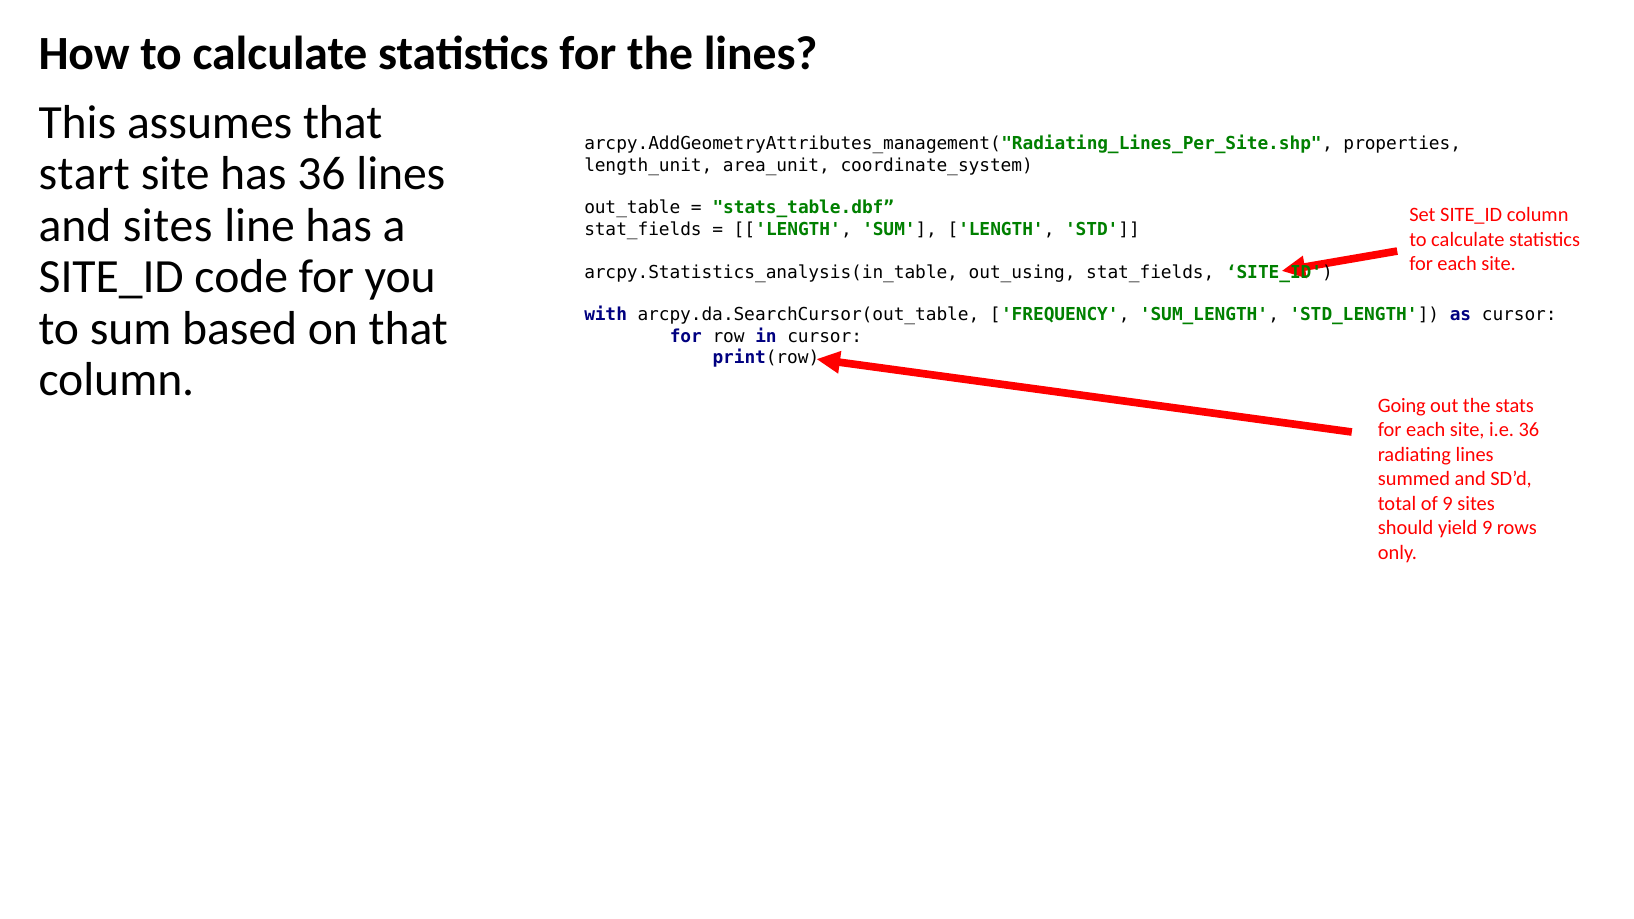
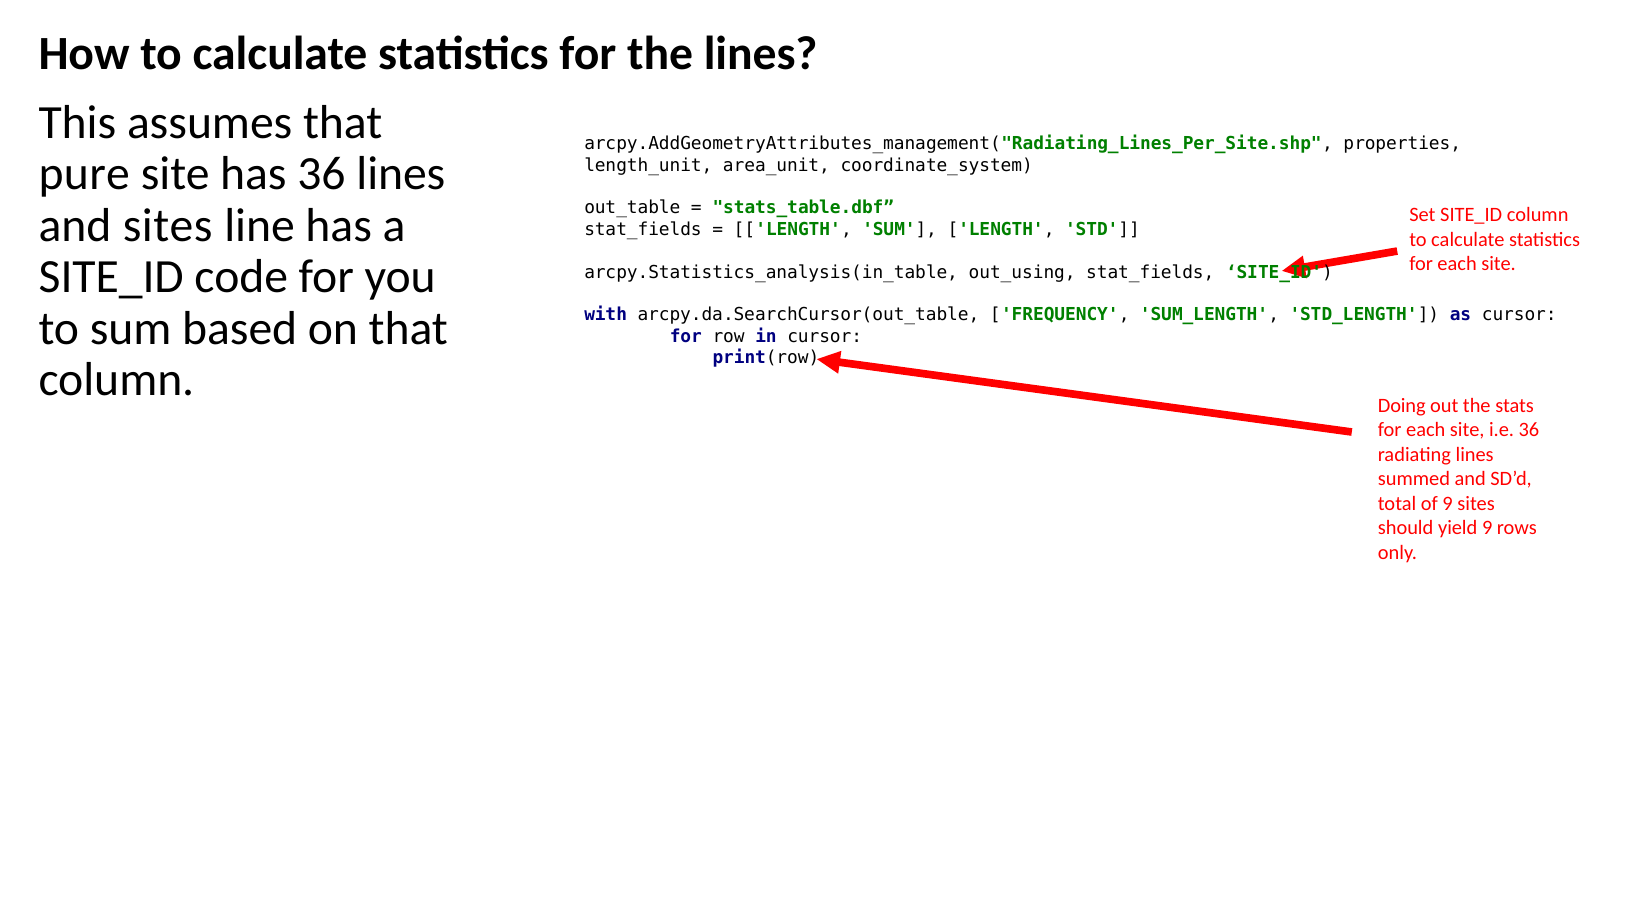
start: start -> pure (84, 174)
Going: Going -> Doing (1402, 405)
